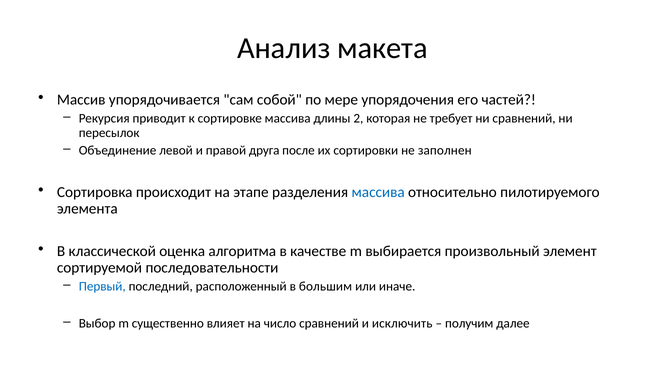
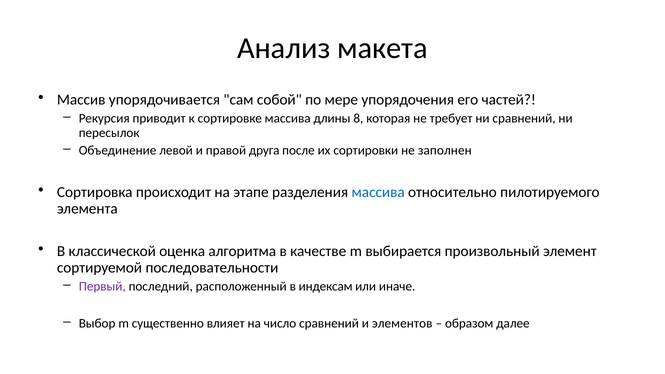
2: 2 -> 8 (358, 119)
Первый colour: blue -> purple (102, 287)
большим: большим -> индексам (326, 287)
исключить: исключить -> элементов (402, 323)
получим: получим -> образом (469, 323)
